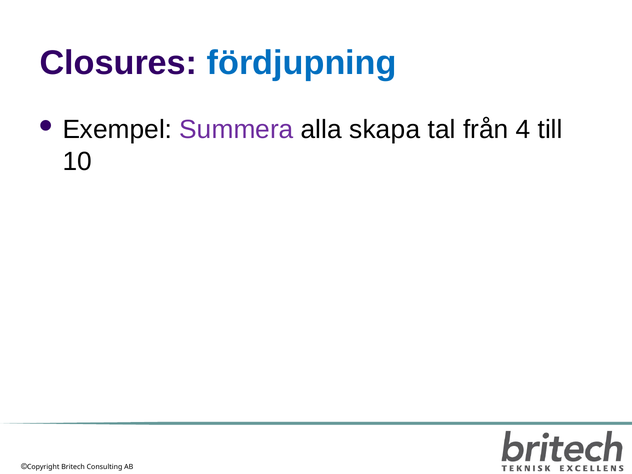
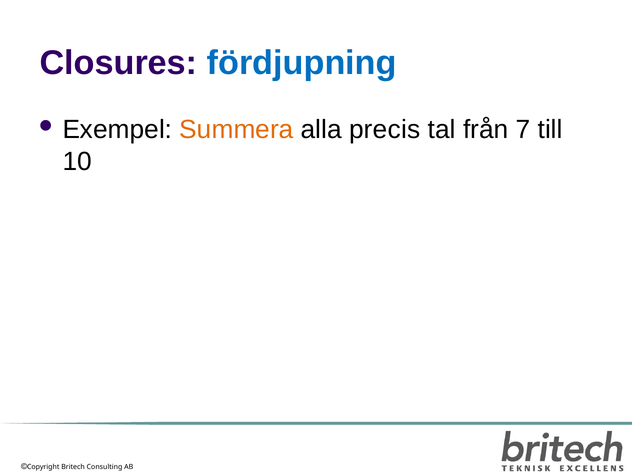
Summera colour: purple -> orange (236, 130)
skapa: skapa -> precis (385, 130)
4: 4 -> 7 (523, 130)
